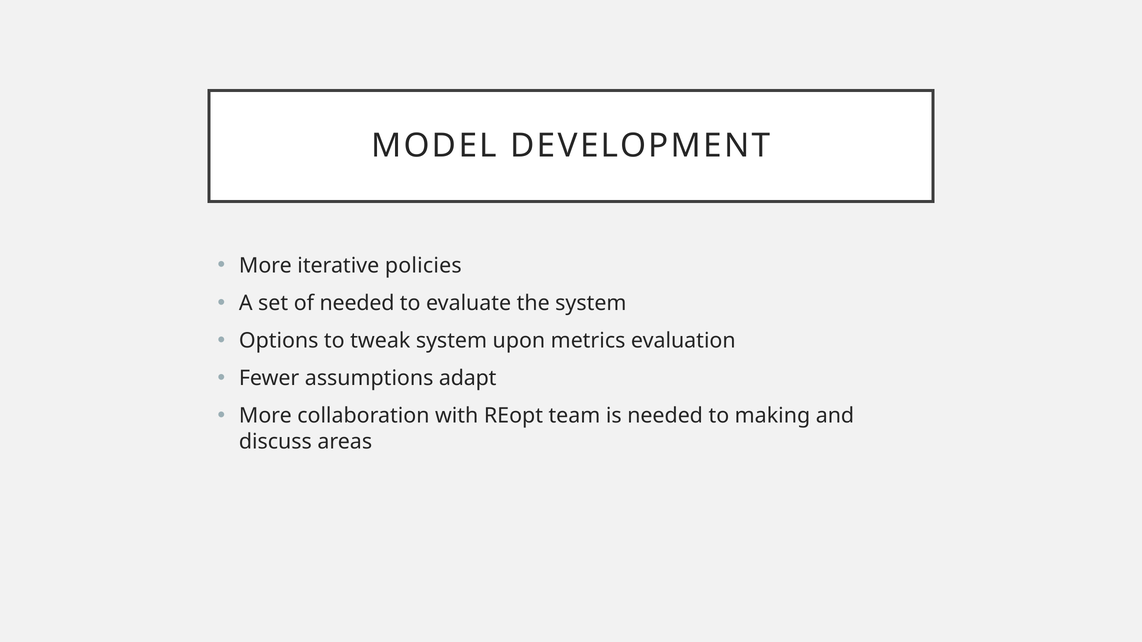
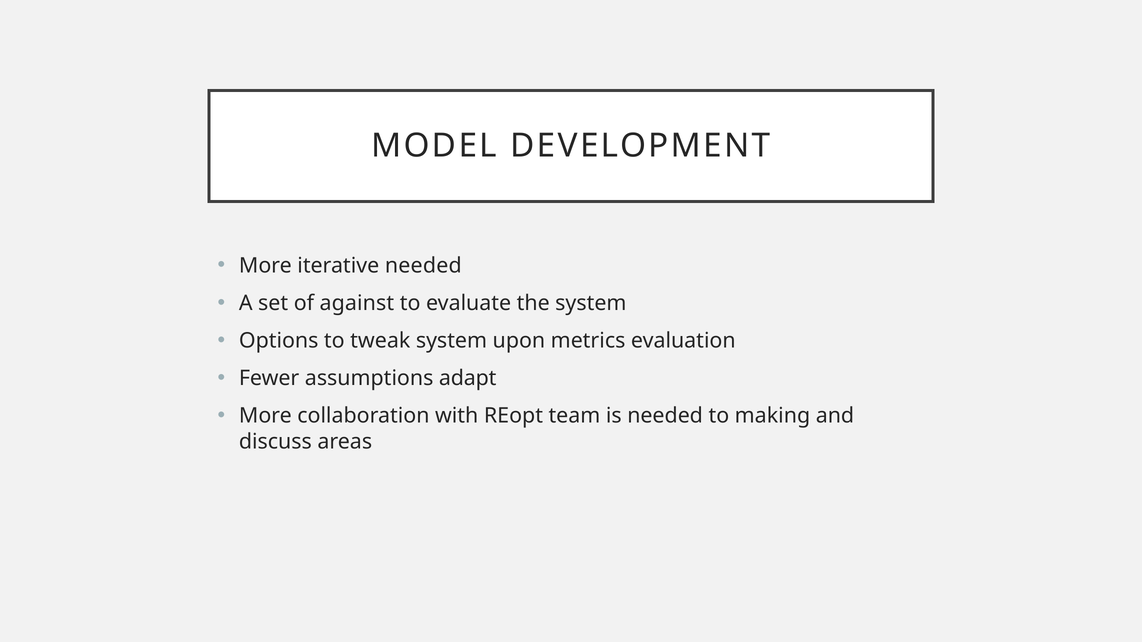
iterative policies: policies -> needed (423, 266)
of needed: needed -> against (357, 303)
